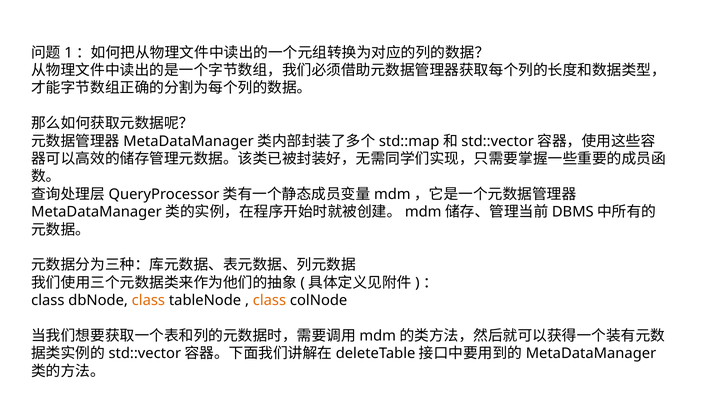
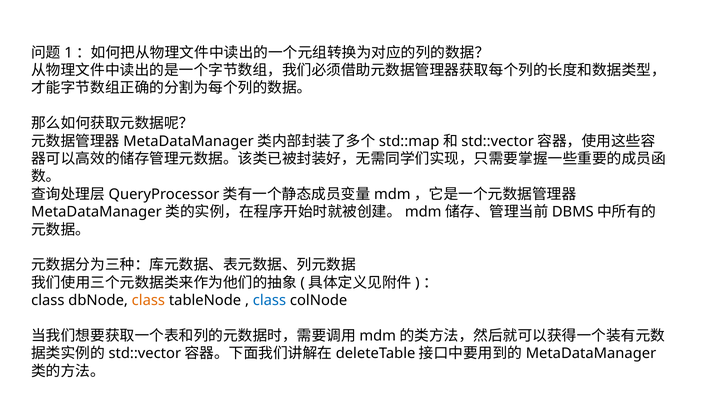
class colour: orange -> blue (269, 300)
